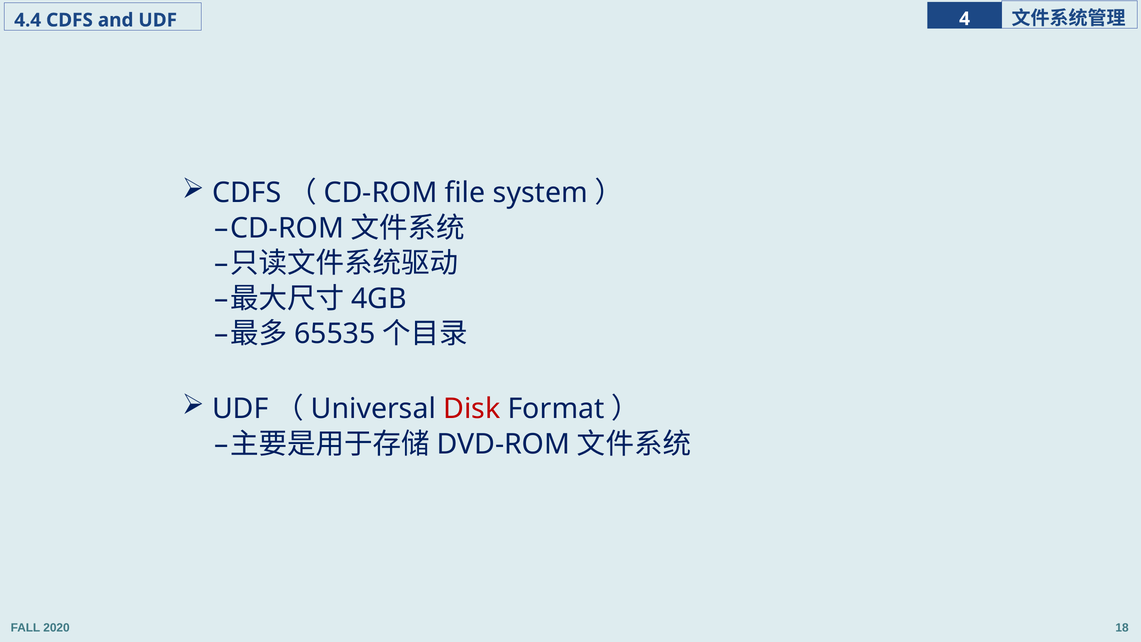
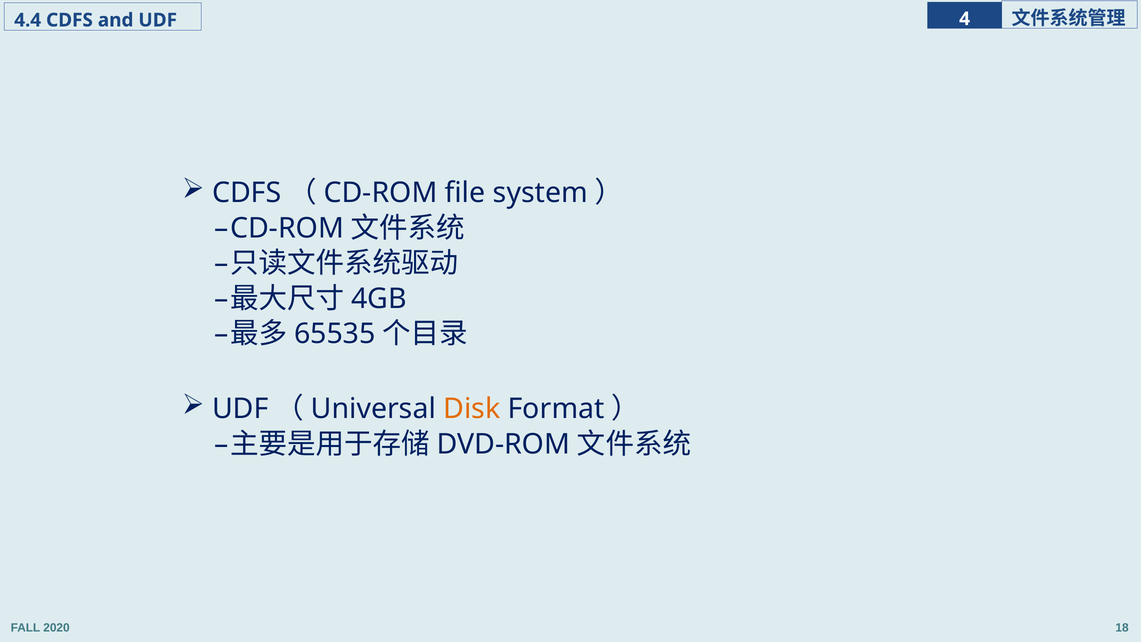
Disk colour: red -> orange (472, 409)
